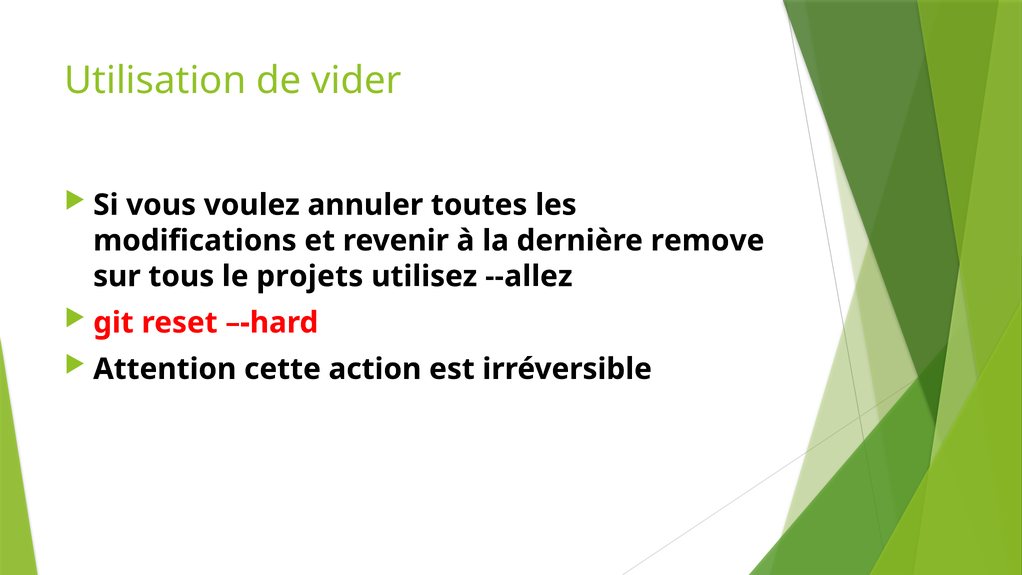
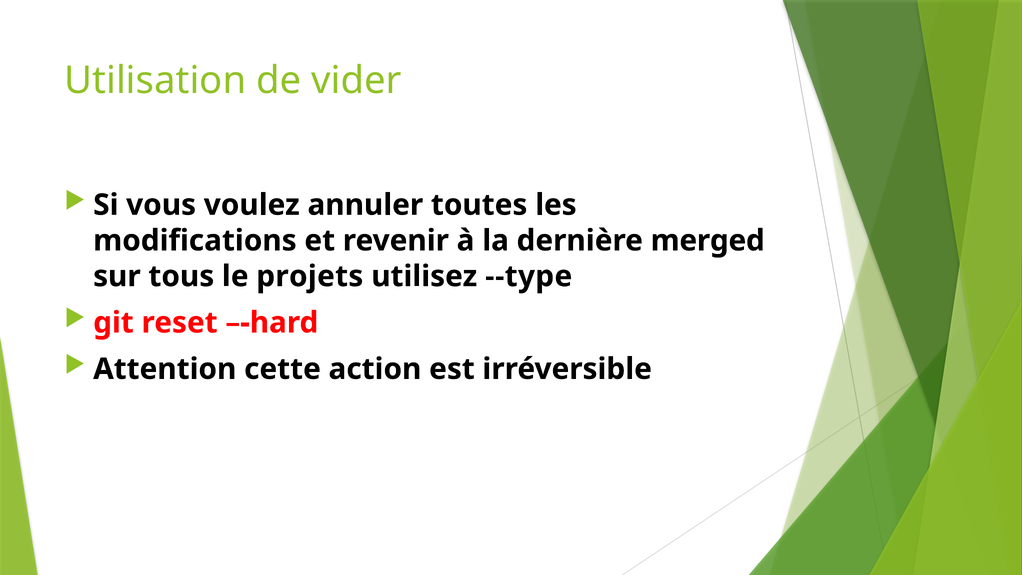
remove: remove -> merged (708, 241)
--allez: --allez -> --type (529, 276)
